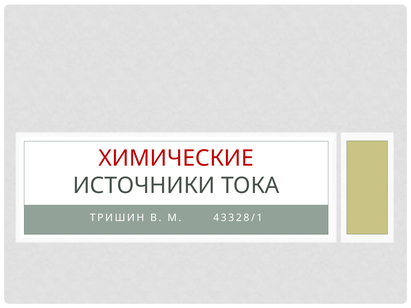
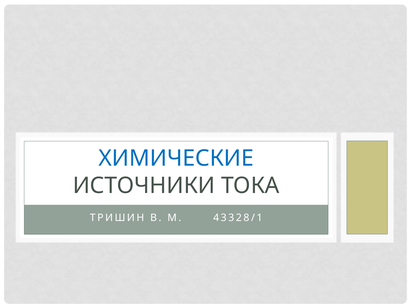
ХИМИЧЕСКИЕ colour: red -> blue (176, 158)
